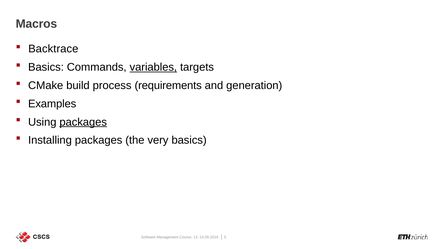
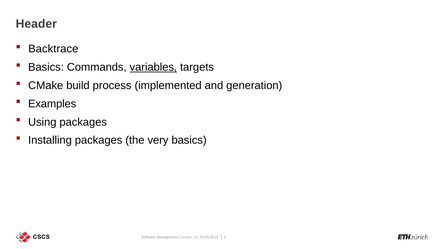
Macros: Macros -> Header (36, 24)
requirements: requirements -> implemented (168, 86)
packages underline: present -> none (83, 122)
